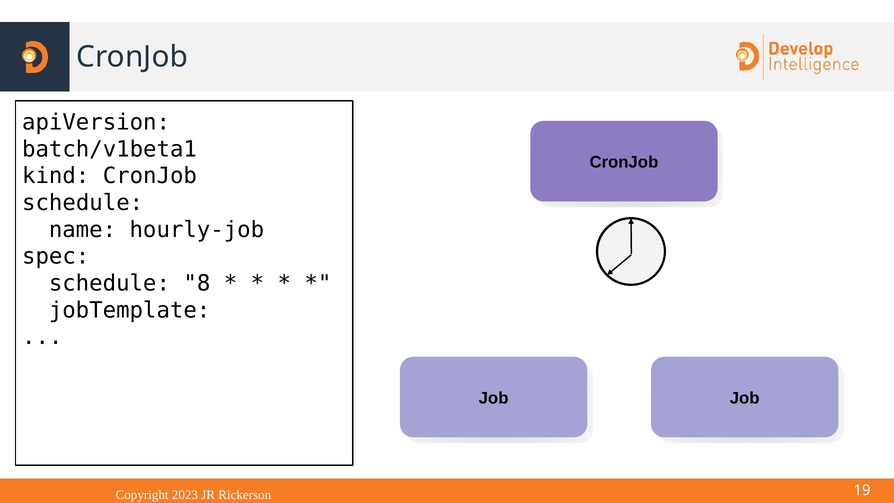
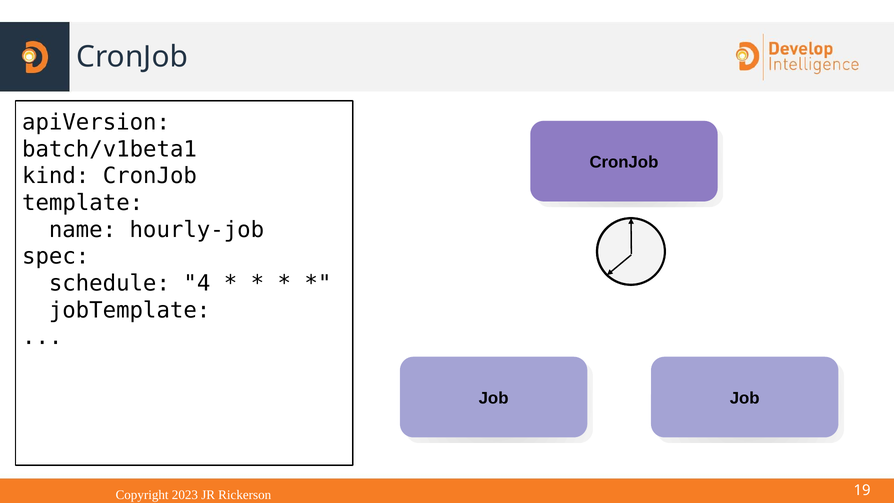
schedule: schedule -> template (83, 203)
8: 8 -> 4 (197, 283)
